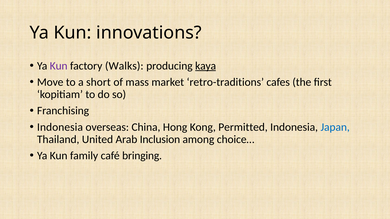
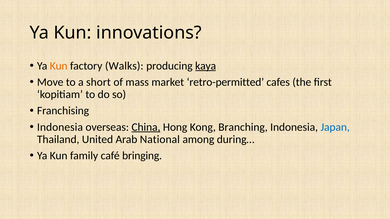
Kun colour: purple -> orange (59, 66)
retro-traditions: retro-traditions -> retro-permitted (225, 82)
China underline: none -> present (146, 127)
Permitted: Permitted -> Branching (243, 127)
Inclusion: Inclusion -> National (160, 140)
choice…: choice… -> during… (236, 140)
